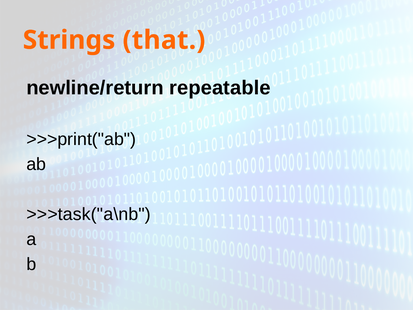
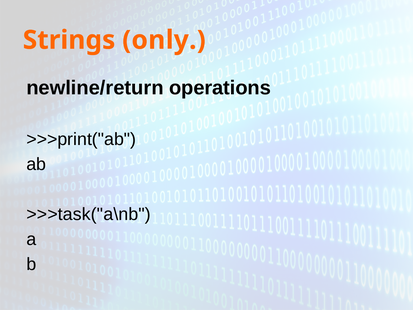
that: that -> only (164, 40)
repeatable: repeatable -> operations (220, 88)
